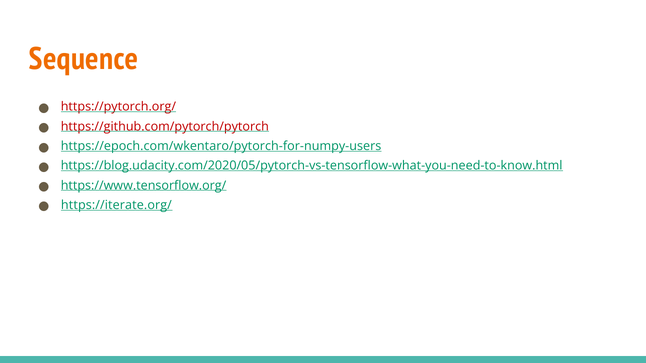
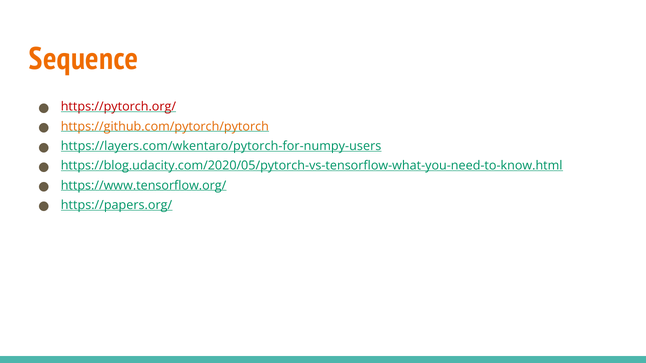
https://github.com/pytorch/pytorch colour: red -> orange (165, 127)
https://epoch.com/wkentaro/pytorch-for-numpy-users: https://epoch.com/wkentaro/pytorch-for-numpy-users -> https://layers.com/wkentaro/pytorch-for-numpy-users (221, 146)
https://iterate.org/: https://iterate.org/ -> https://papers.org/ (116, 205)
